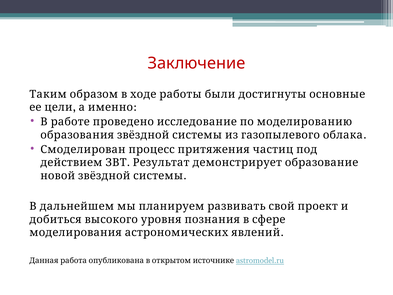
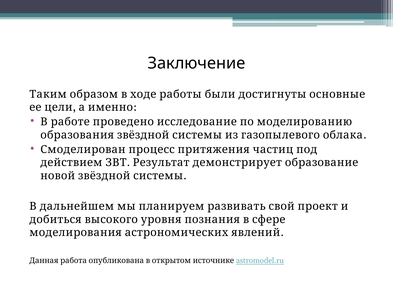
Заключение colour: red -> black (196, 63)
